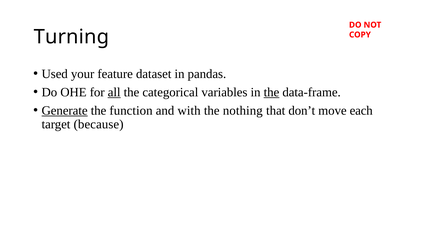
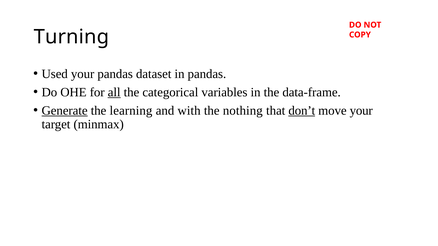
your feature: feature -> pandas (115, 74)
the underline: present -> none (271, 92)
function: function -> learning (131, 111)
don’t underline: none -> present (302, 111)
move each: each -> your (361, 111)
because: because -> minmax (99, 125)
